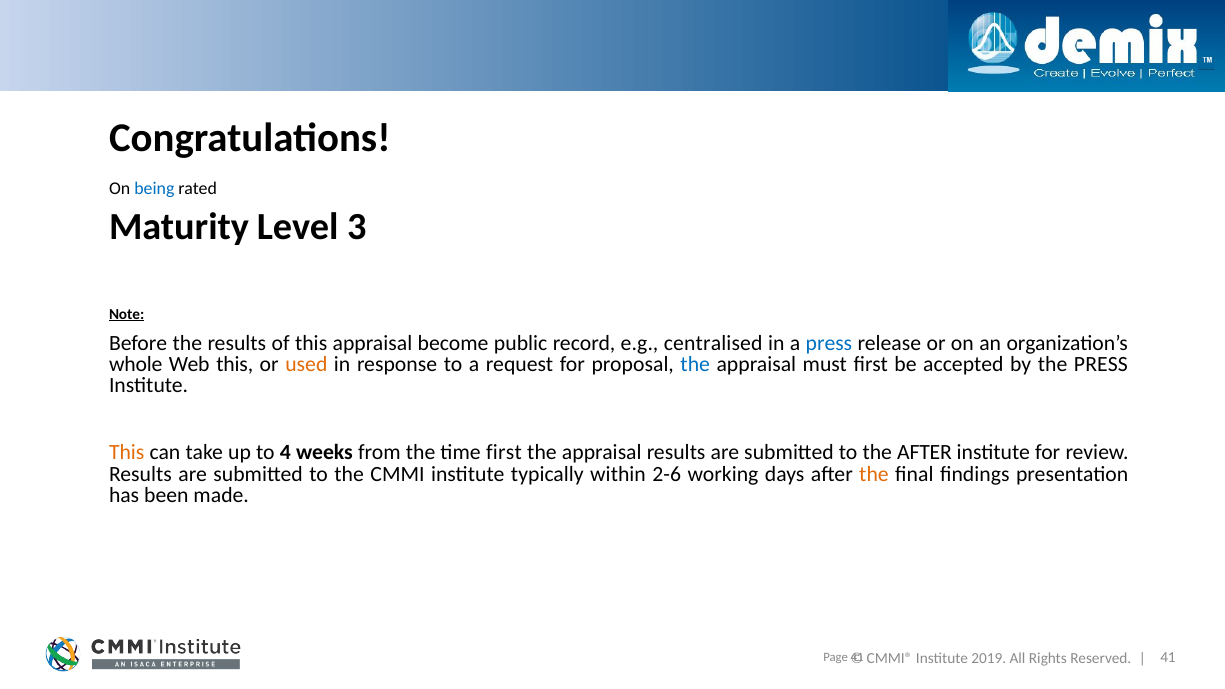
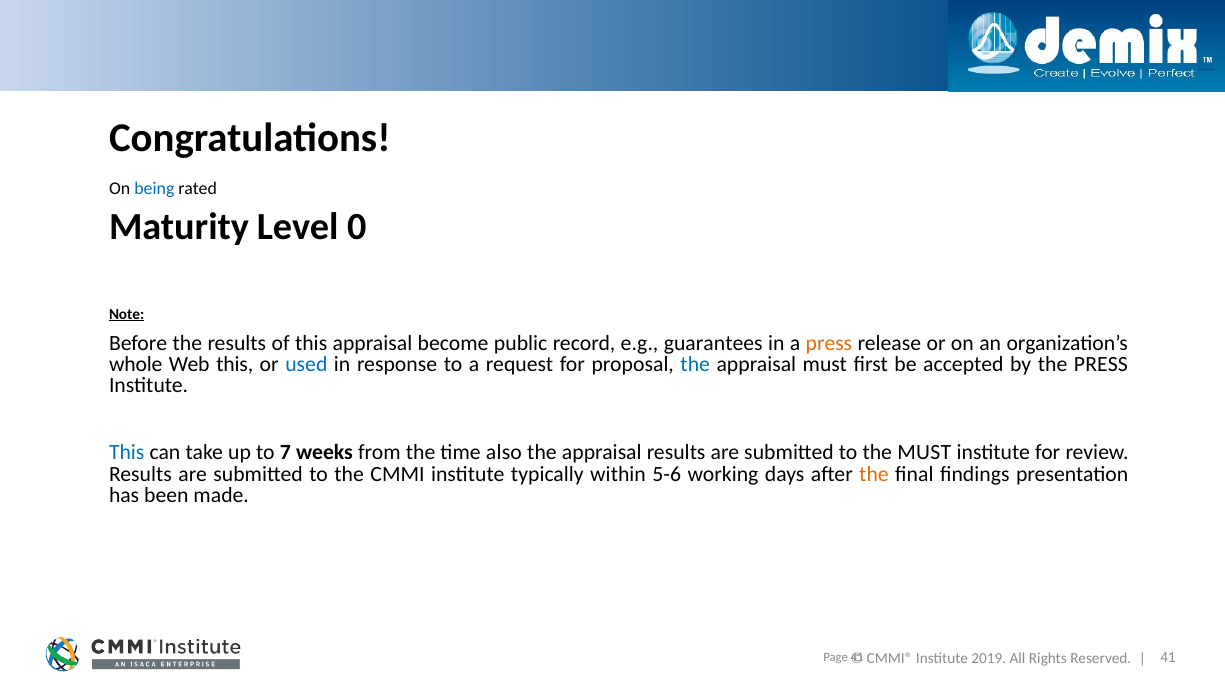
3: 3 -> 0 (357, 227)
centralised: centralised -> guarantees (713, 343)
press colour: blue -> orange (829, 343)
used colour: orange -> blue (306, 364)
This colour: orange -> blue (127, 453)
4: 4 -> 7 (285, 453)
time first: first -> also (504, 453)
the AFTER: AFTER -> MUST (924, 453)
2-6: 2-6 -> 5-6 (667, 474)
